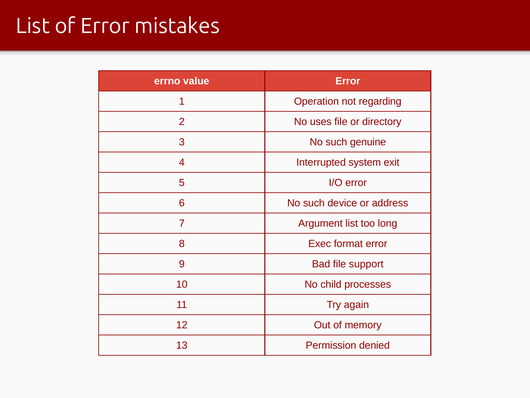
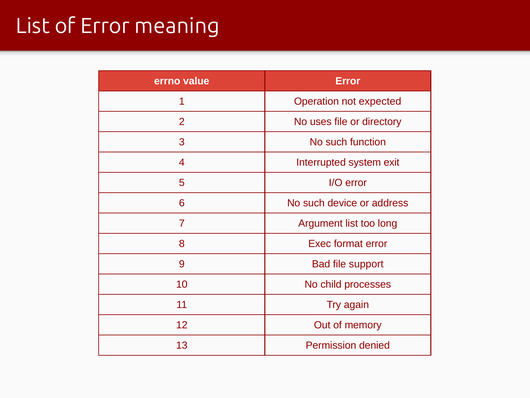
mistakes: mistakes -> meaning (177, 26)
regarding: regarding -> expected (380, 101)
genuine: genuine -> function (368, 142)
